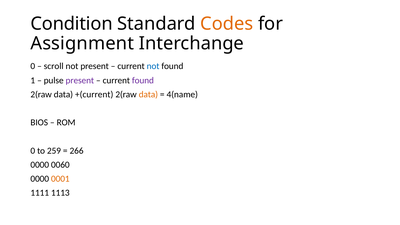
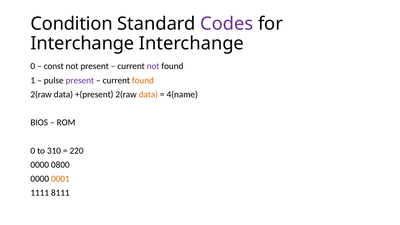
Codes colour: orange -> purple (227, 24)
Assignment: Assignment -> Interchange (82, 43)
scroll: scroll -> const (54, 66)
not colour: blue -> purple (153, 66)
found colour: purple -> orange (143, 80)
+(current: +(current -> +(present (94, 94)
259: 259 -> 310 (54, 151)
266: 266 -> 220 (77, 151)
0060: 0060 -> 0800 (60, 165)
1113: 1113 -> 8111 (60, 193)
